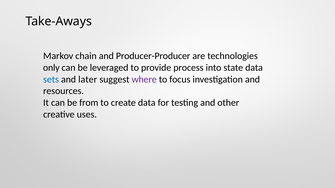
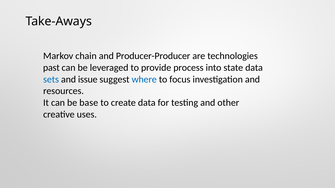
only: only -> past (51, 68)
later: later -> issue (88, 79)
where colour: purple -> blue (144, 79)
from: from -> base (89, 103)
